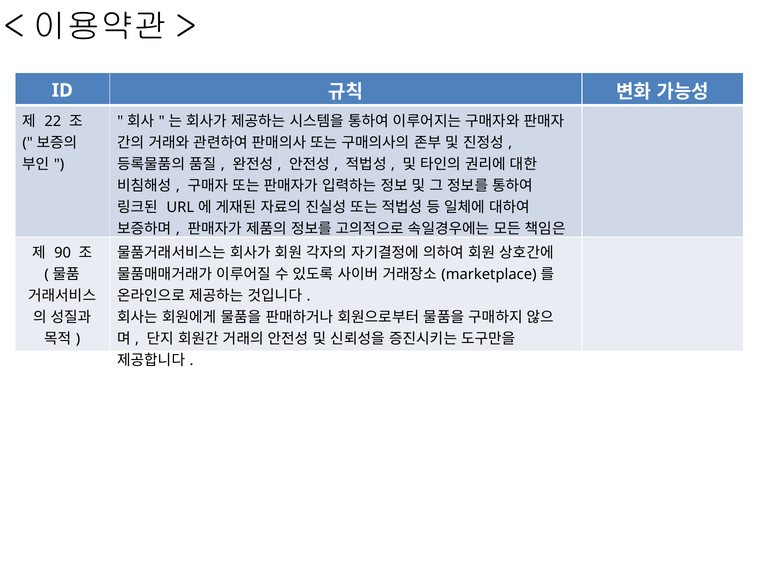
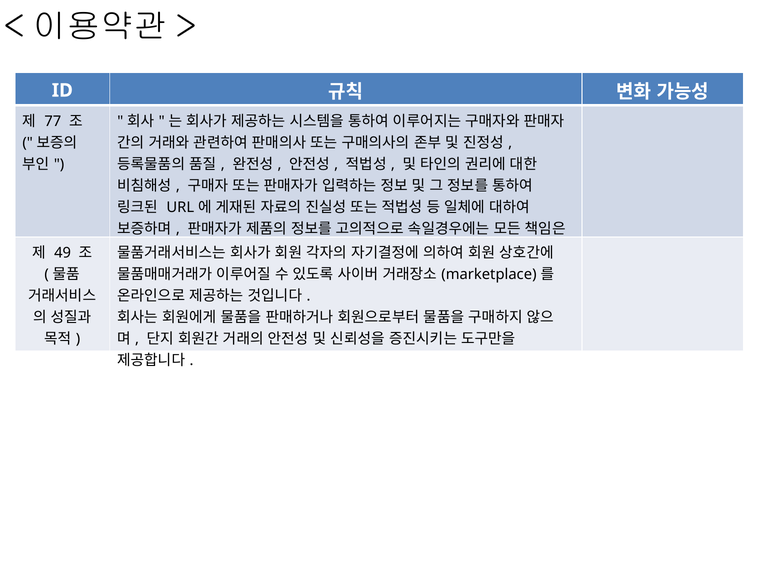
22: 22 -> 77 (53, 121)
90: 90 -> 49 (63, 253)
